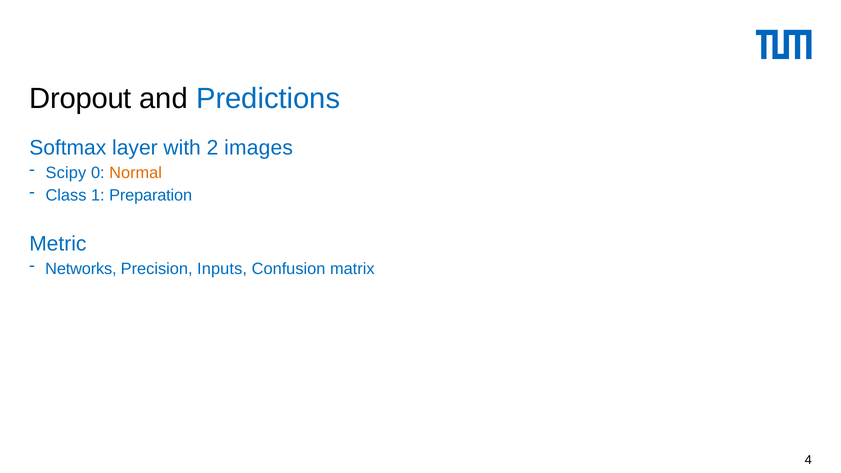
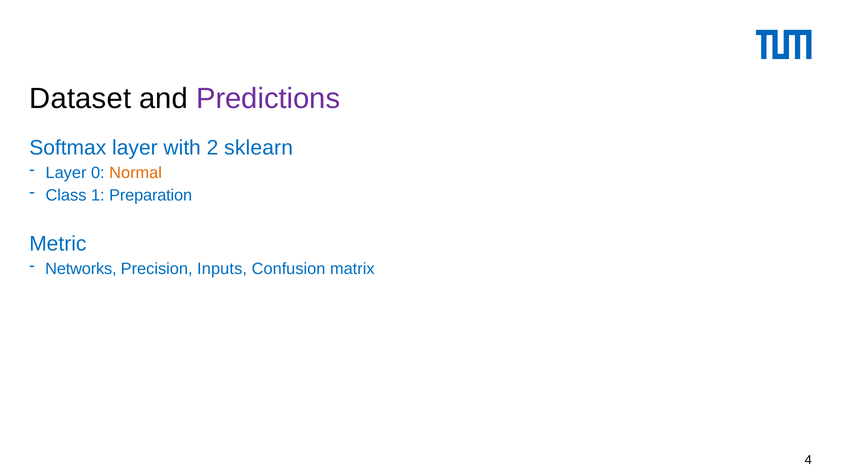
Dropout: Dropout -> Dataset (80, 99)
Predictions colour: blue -> purple (268, 99)
images: images -> sklearn (259, 148)
Scipy: Scipy -> Layer (66, 173)
